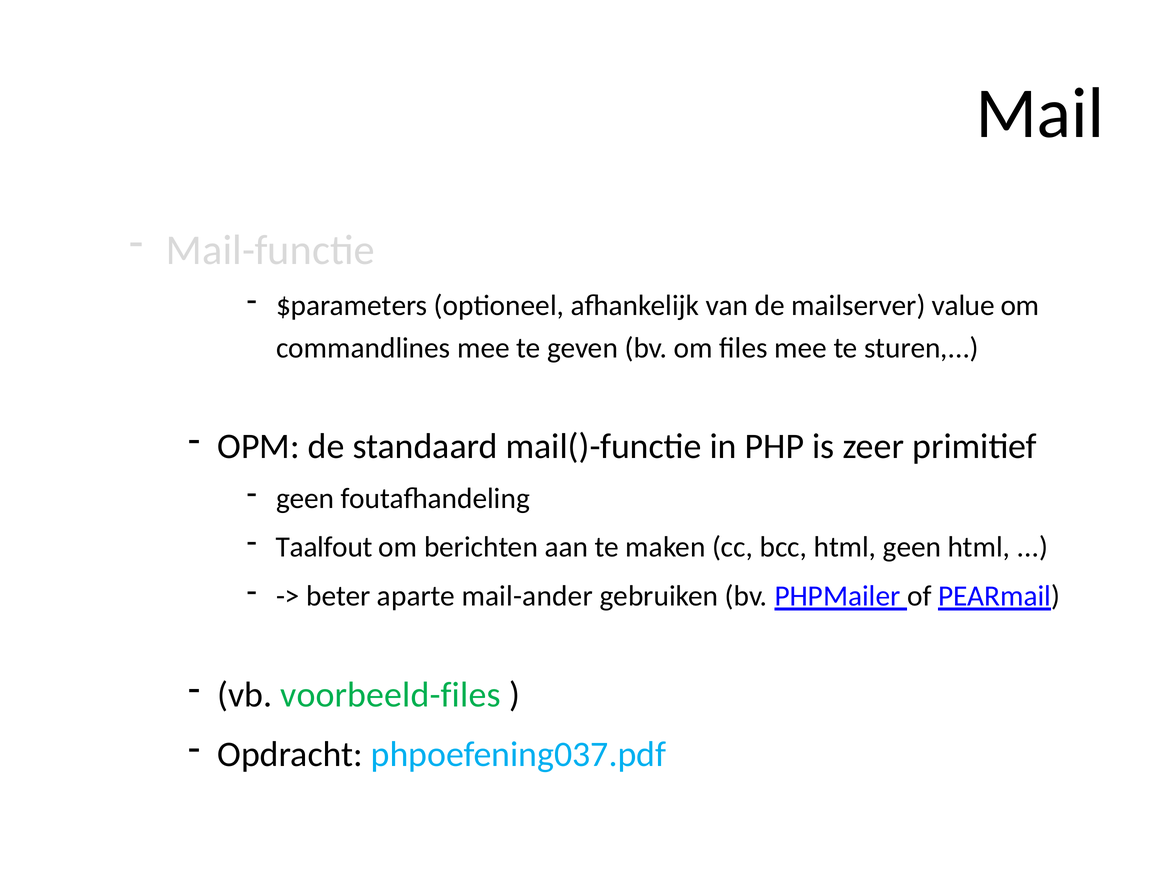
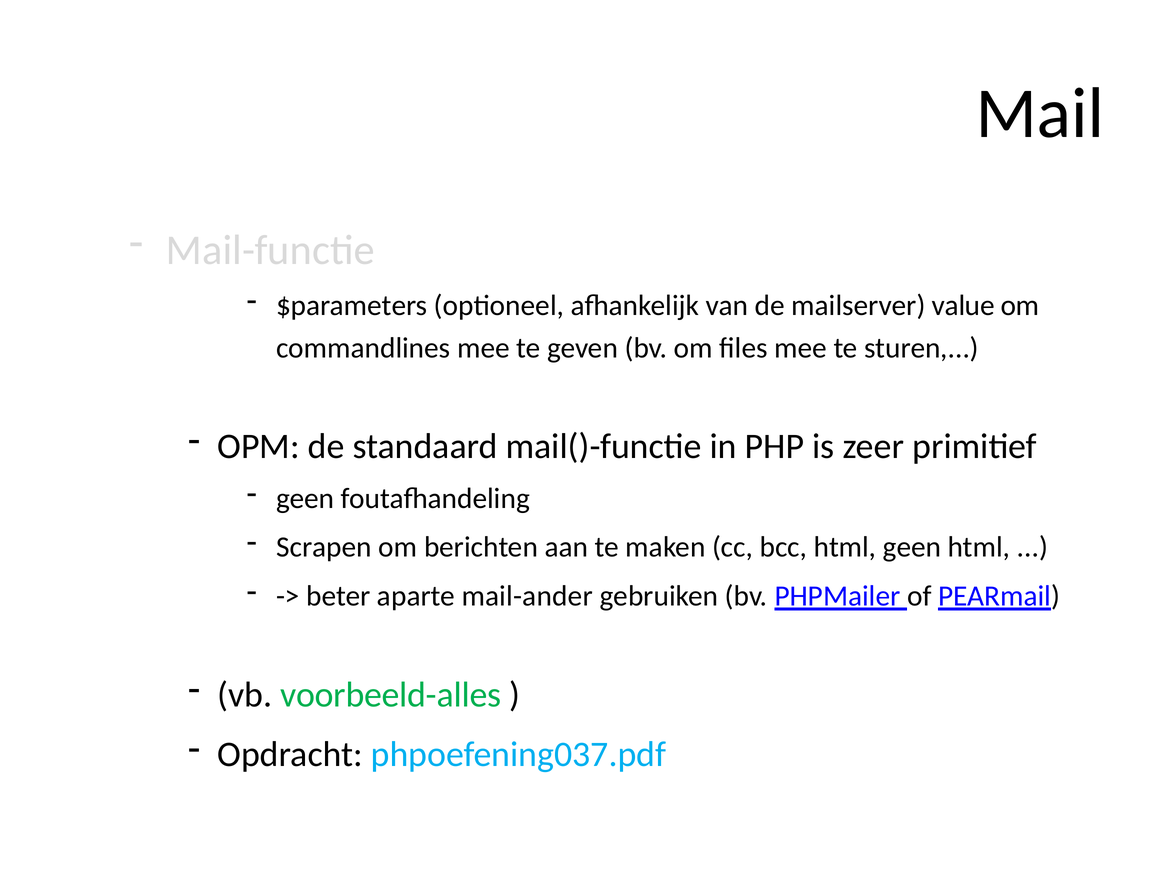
Taalfout: Taalfout -> Scrapen (324, 547)
voorbeeld-files: voorbeeld-files -> voorbeeld-alles (391, 695)
